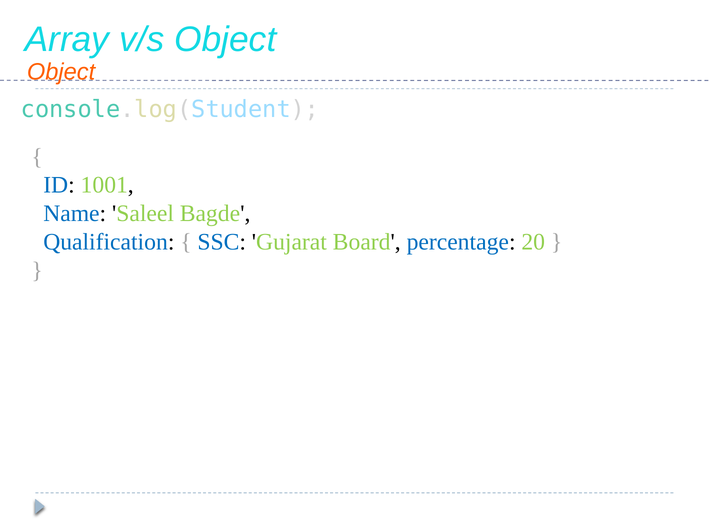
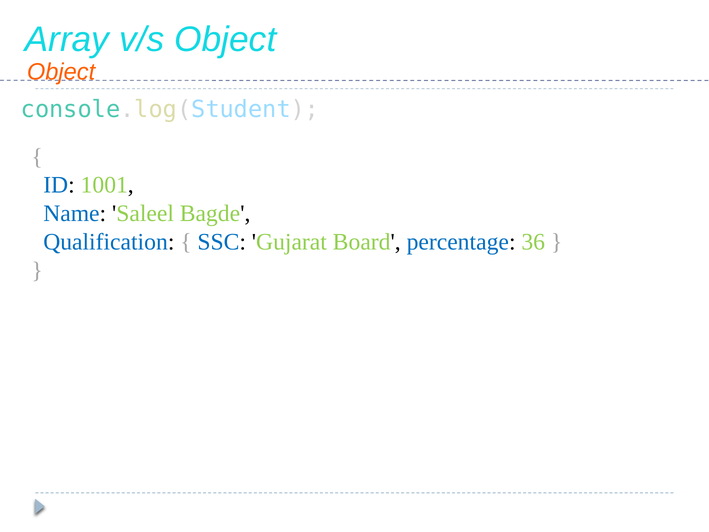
20: 20 -> 36 (533, 242)
